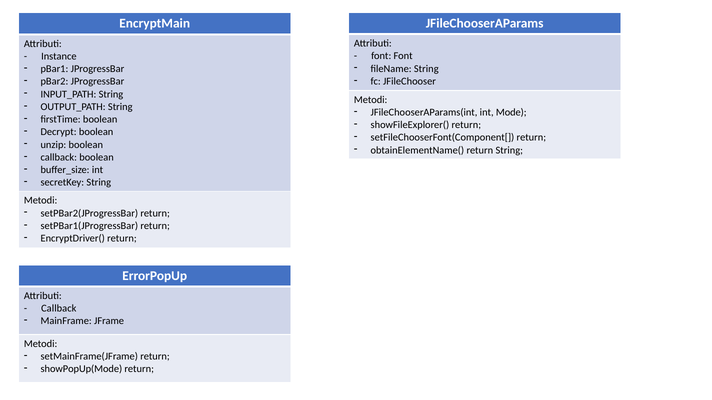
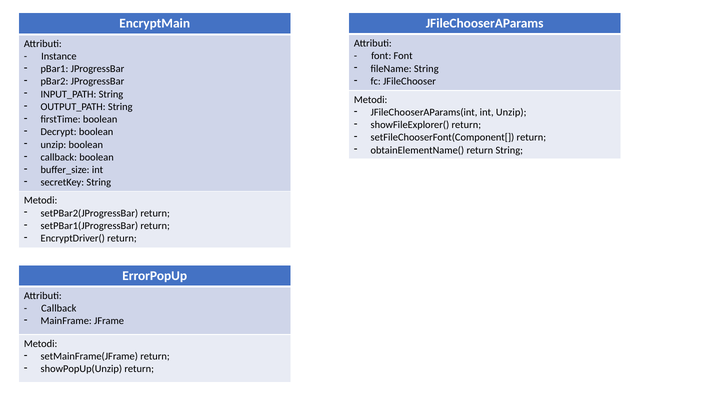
int Mode: Mode -> Unzip (511, 112)
showPopUp(Mode: showPopUp(Mode -> showPopUp(Unzip (81, 369)
